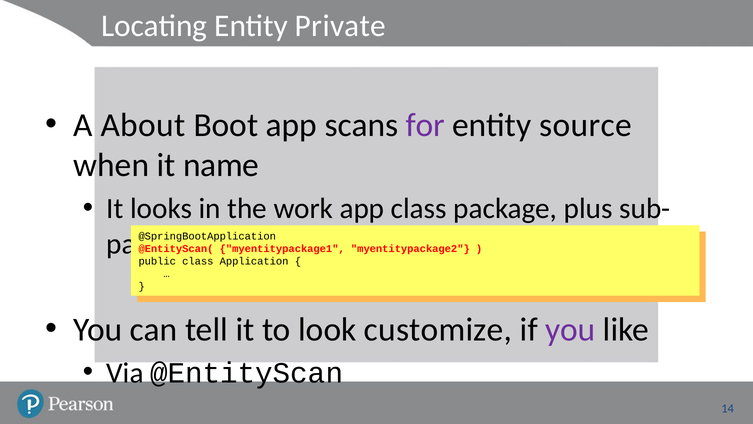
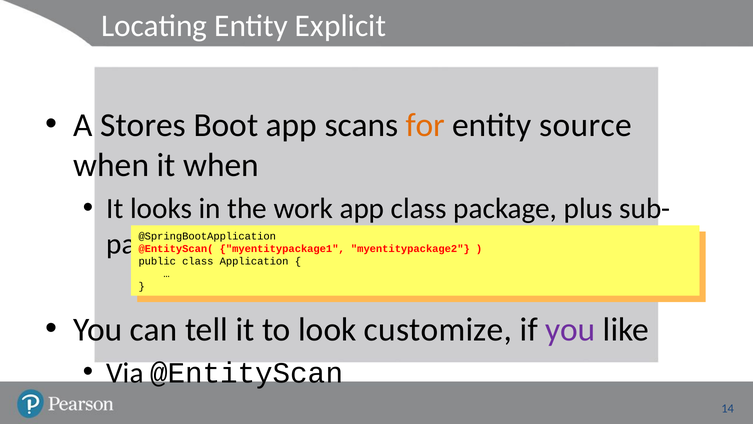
Private: Private -> Explicit (341, 26)
About: About -> Stores (143, 125)
for colour: purple -> orange (425, 125)
it name: name -> when (221, 165)
